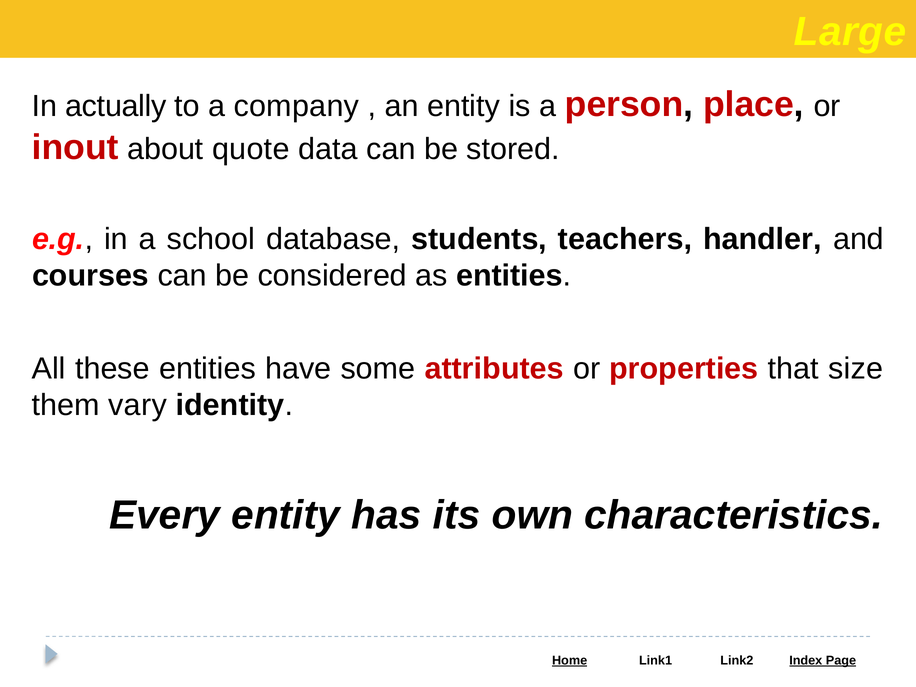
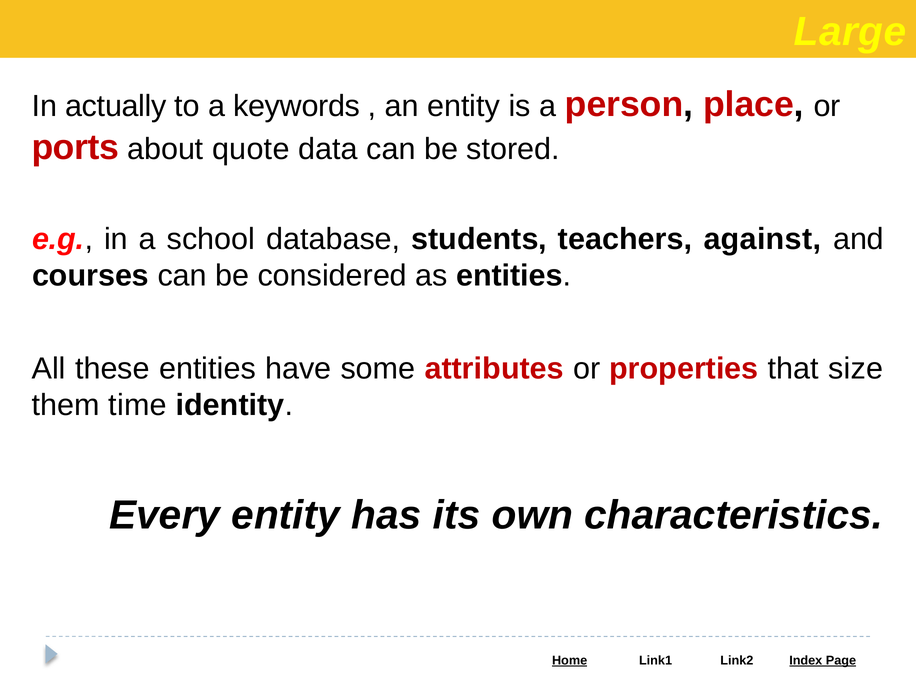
company: company -> keywords (297, 106)
inout: inout -> ports (75, 147)
handler: handler -> against (762, 239)
vary: vary -> time (138, 405)
